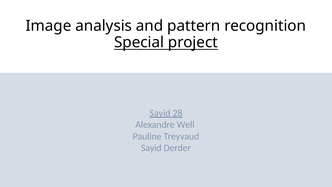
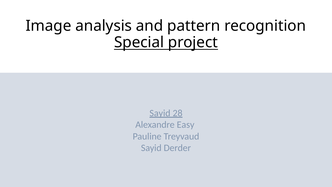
Well: Well -> Easy (186, 125)
